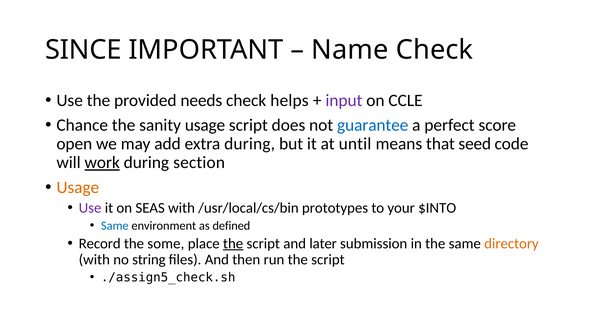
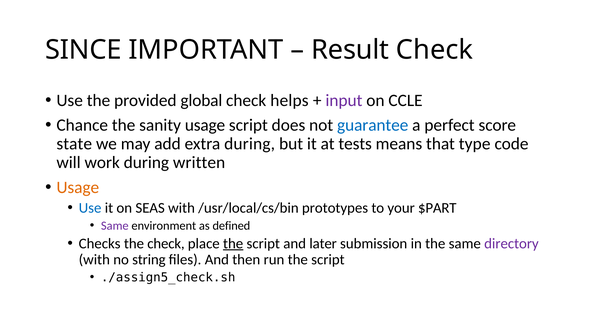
Name: Name -> Result (350, 50)
needs: needs -> global (201, 100)
open: open -> state (74, 144)
until: until -> tests (355, 144)
seed: seed -> type (475, 144)
work underline: present -> none (102, 163)
section: section -> written (199, 163)
Use colour: purple -> blue (90, 208)
$INTO: $INTO -> $PART (437, 208)
Same colour: blue -> purple (115, 226)
Record: Record -> Checks (100, 244)
the some: some -> check (166, 244)
directory colour: orange -> purple (511, 244)
